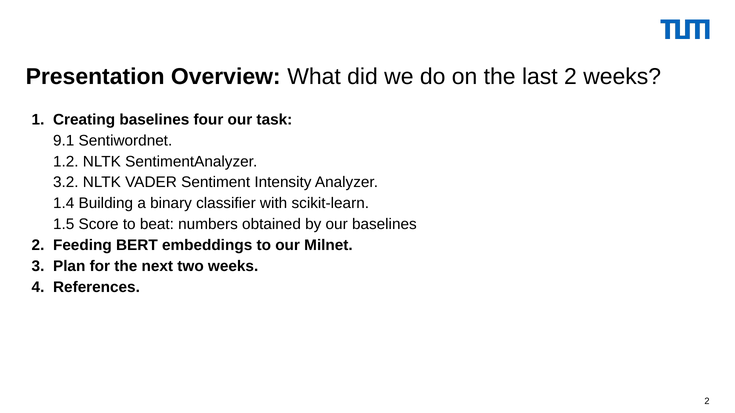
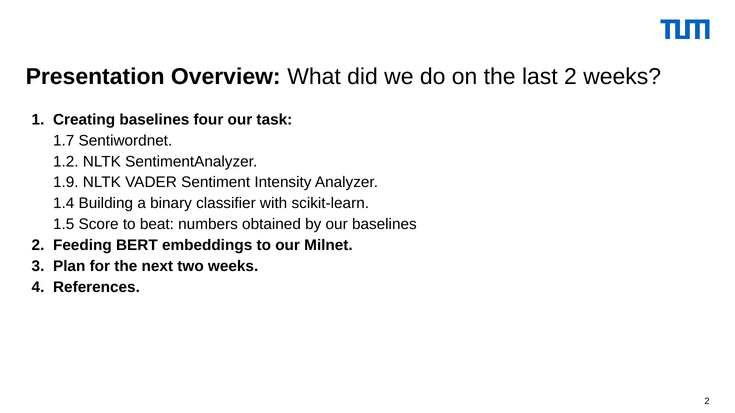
9.1: 9.1 -> 1.7 (64, 141)
3.2: 3.2 -> 1.9 (66, 183)
